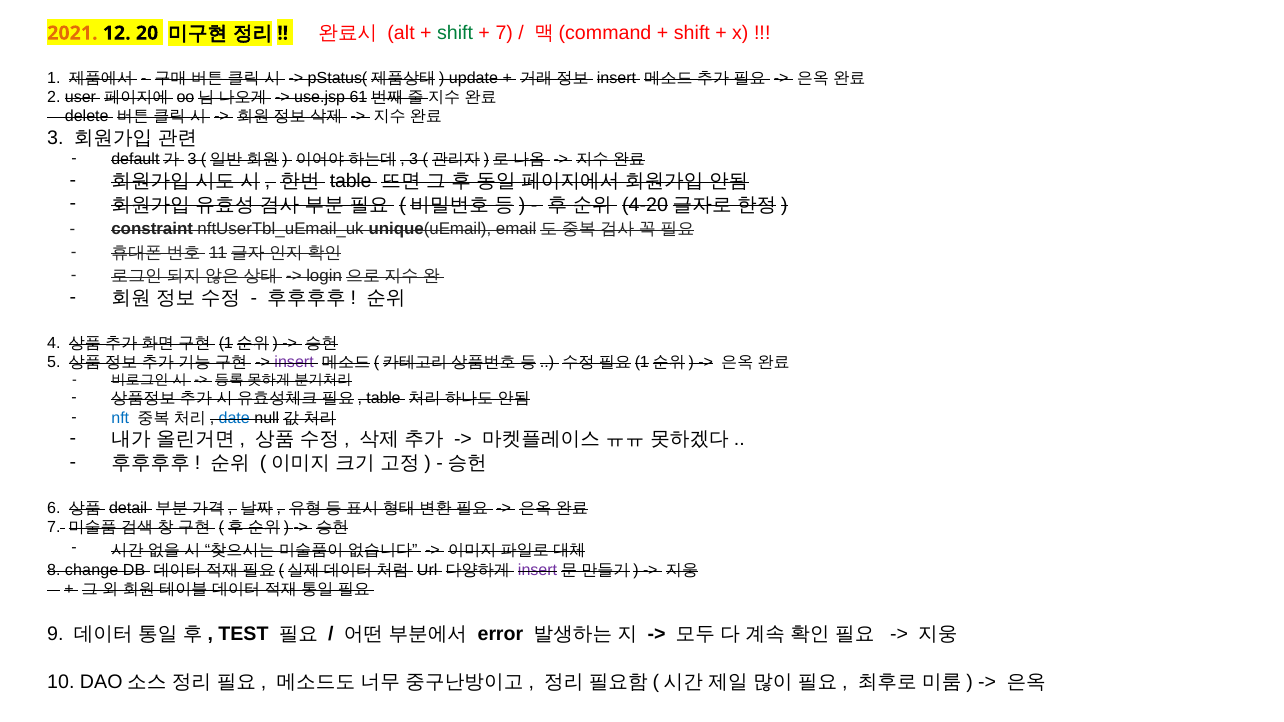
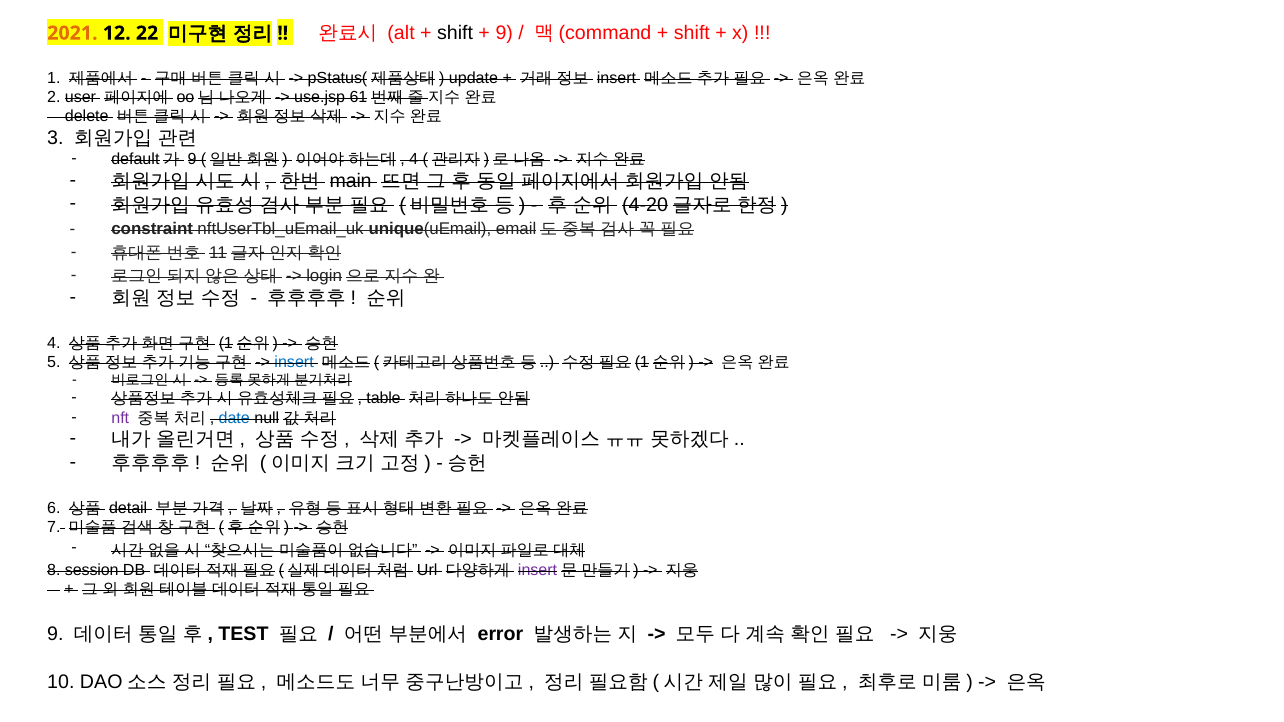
20: 20 -> 22 (147, 33)
shift colour: green -> black (455, 33)
7: 7 -> 9 (504, 33)
3: 3 -> 9 (192, 159)
3: 3 -> 4 (414, 159)
table: table -> main (351, 181)
insert colour: purple -> blue (294, 362)
nft colour: blue -> purple (120, 418)
change: change -> session (92, 570)
